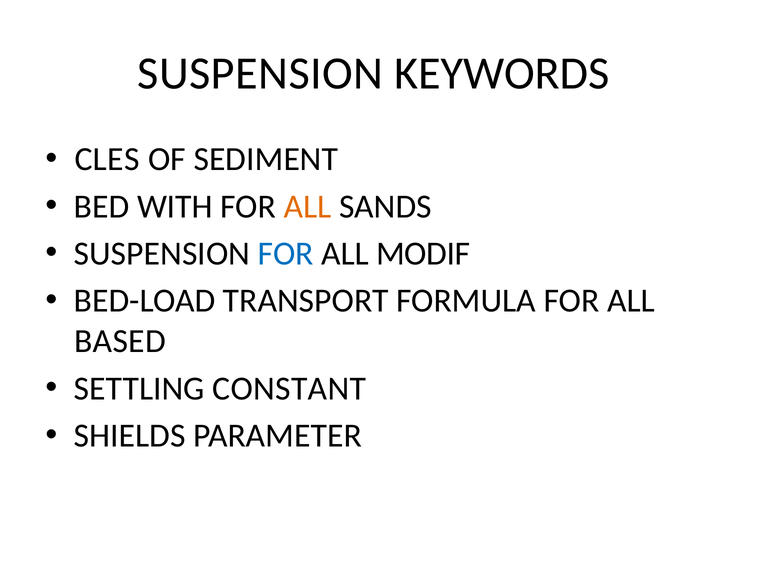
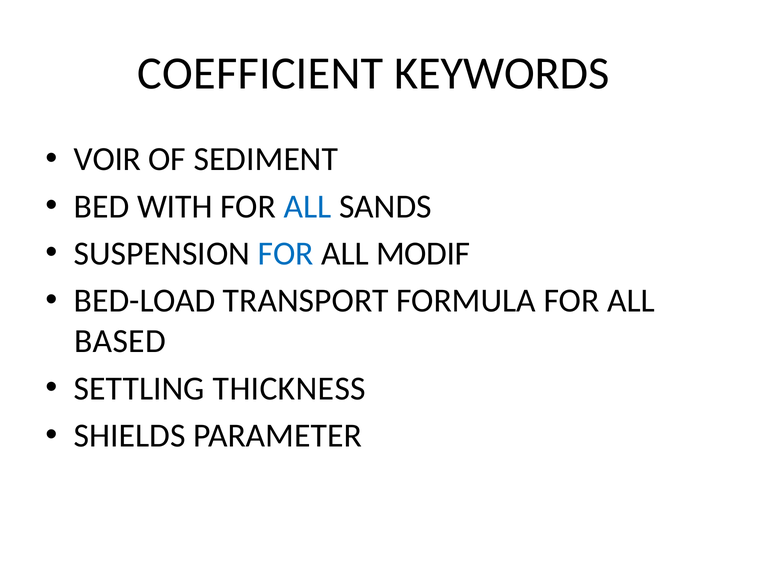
SUSPENSION: SUSPENSION -> COEFFICIENT (260, 73)
CLES: CLES -> VOIR (107, 159)
ALL colour: orange -> blue (308, 206)
CONSTANT: CONSTANT -> THICKNESS (289, 388)
